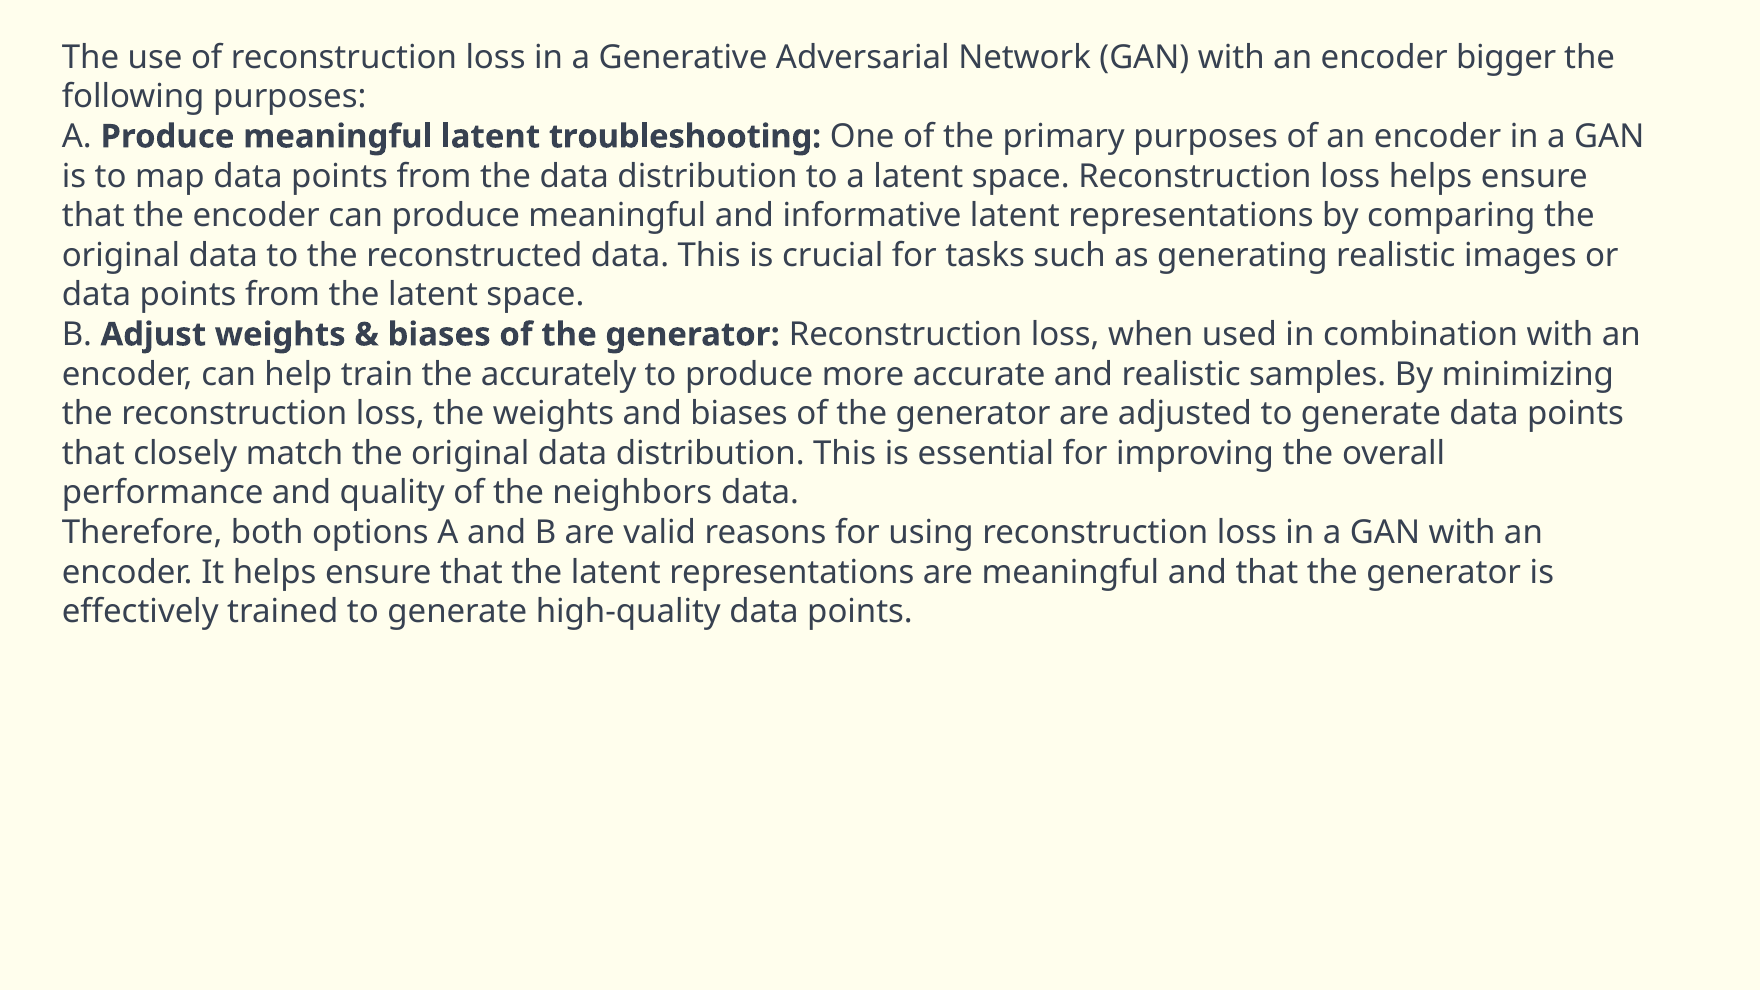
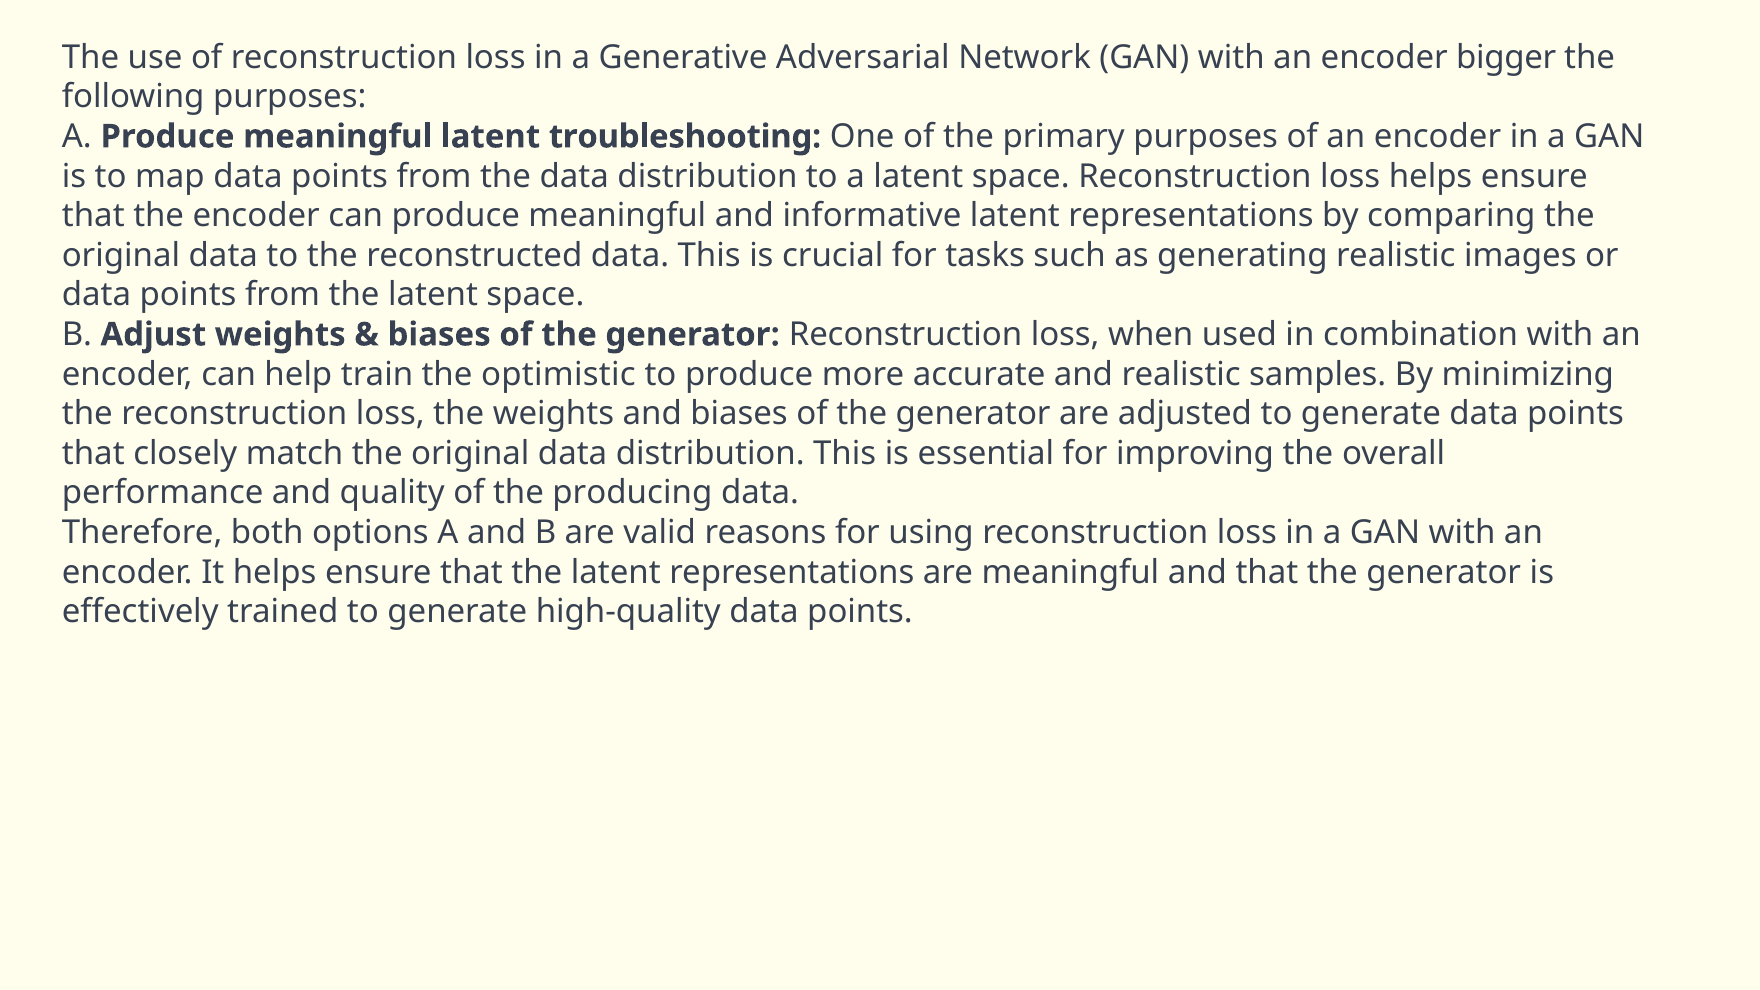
accurately: accurately -> optimistic (558, 374)
neighbors: neighbors -> producing (632, 493)
